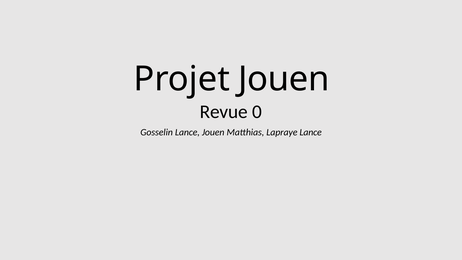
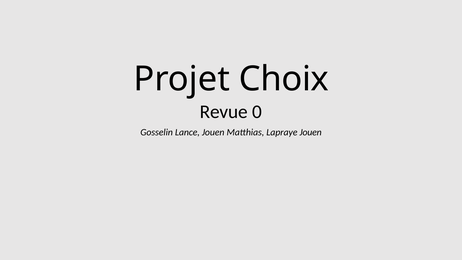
Projet Jouen: Jouen -> Choix (284, 79)
Lapraye Lance: Lance -> Jouen (311, 132)
